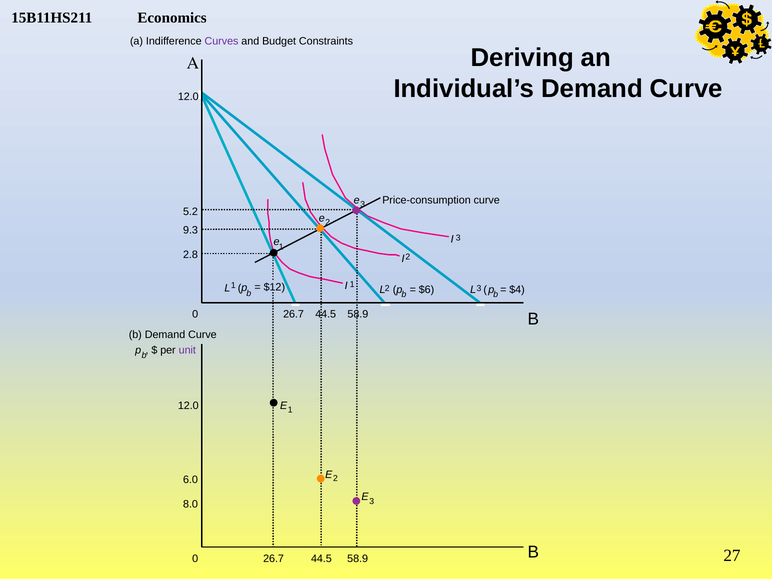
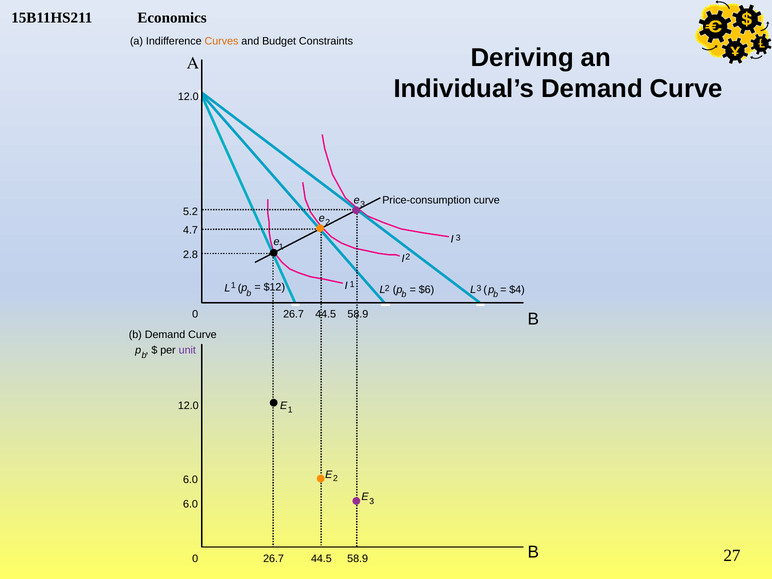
Curves colour: purple -> orange (221, 41)
9.3: 9.3 -> 4.7 (190, 230)
8.0: 8.0 -> 6.0 (190, 504)
